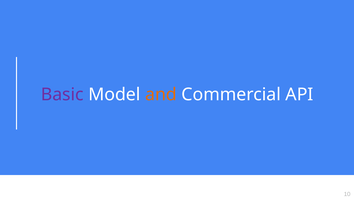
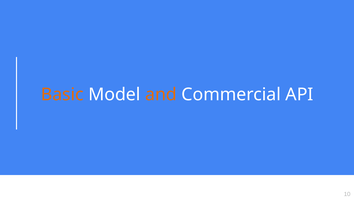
Basic colour: purple -> orange (62, 95)
